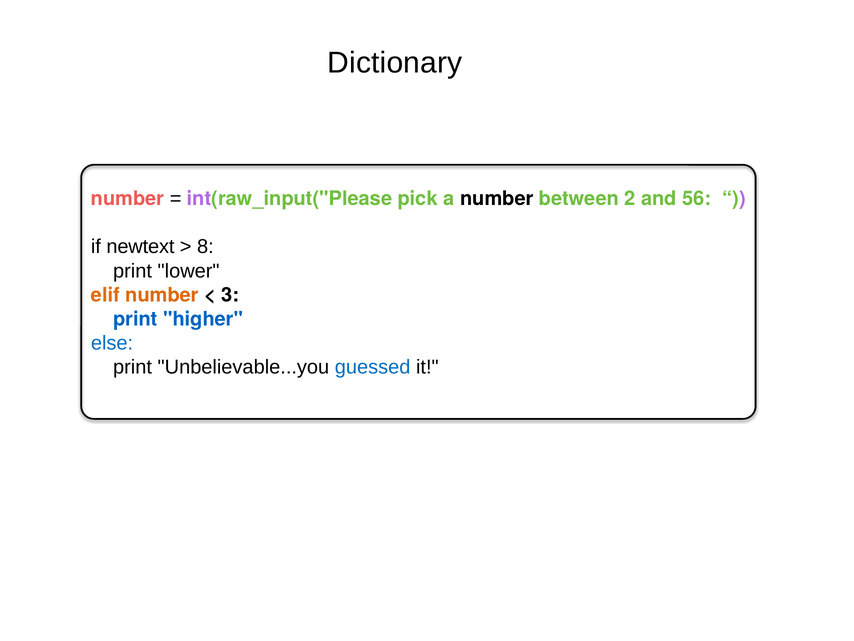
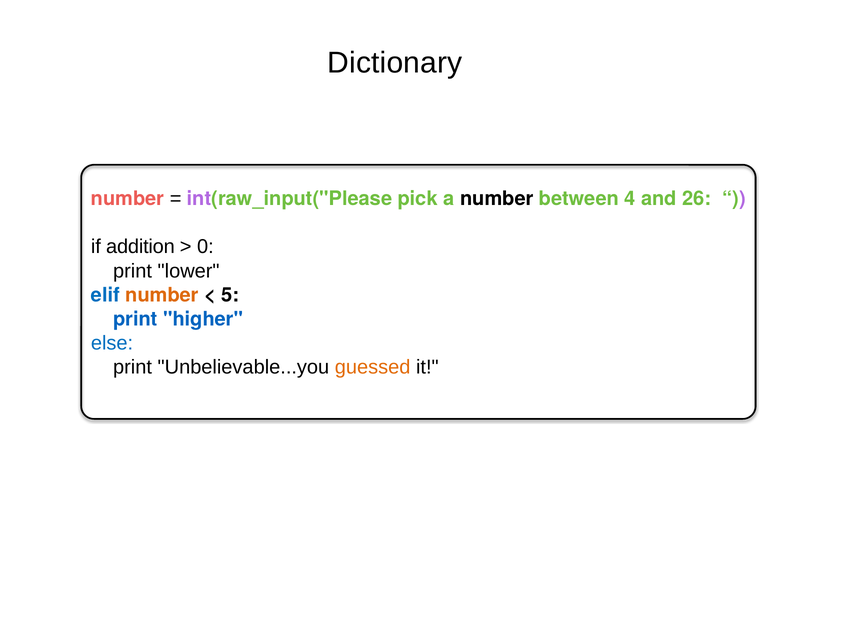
2: 2 -> 4 (630, 199)
56: 56 -> 26 (697, 199)
newtext: newtext -> addition (140, 247)
8: 8 -> 0 (205, 247)
elif colour: orange -> blue (105, 295)
3: 3 -> 5 (230, 295)
guessed colour: blue -> orange (373, 367)
